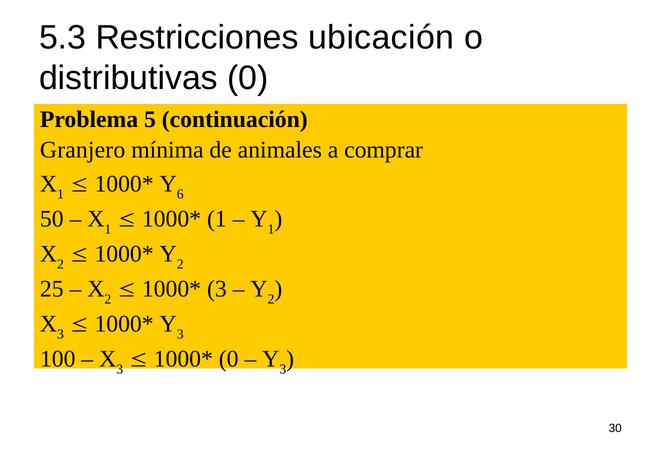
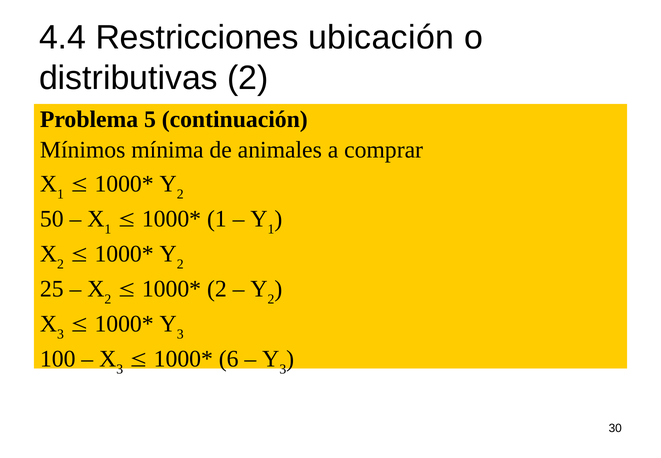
5.3: 5.3 -> 4.4 (63, 37)
distributivas 0: 0 -> 2 (248, 78)
Granjero: Granjero -> Mínimos (83, 150)
6: 6 -> 2 (180, 194)
3: 3 -> 2 (217, 288)
0: 0 -> 6 (229, 358)
